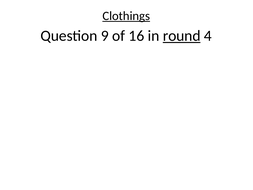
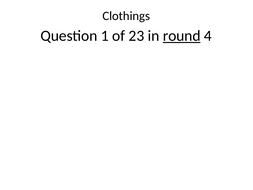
Clothings underline: present -> none (126, 16)
9: 9 -> 1 (105, 36)
16: 16 -> 23 (136, 36)
